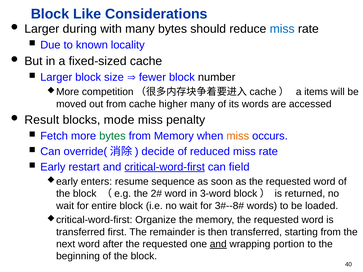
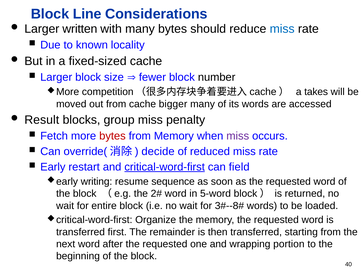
Like: Like -> Line (87, 14)
during: during -> written (80, 29)
items: items -> takes (316, 92)
higher: higher -> bigger (173, 104)
mode: mode -> group (119, 120)
bytes colour: green -> red (112, 136)
miss colour: orange -> purple (238, 136)
enters: enters -> writing (97, 182)
3-word: 3-word -> 5-word (215, 194)
and underline: present -> none (218, 244)
